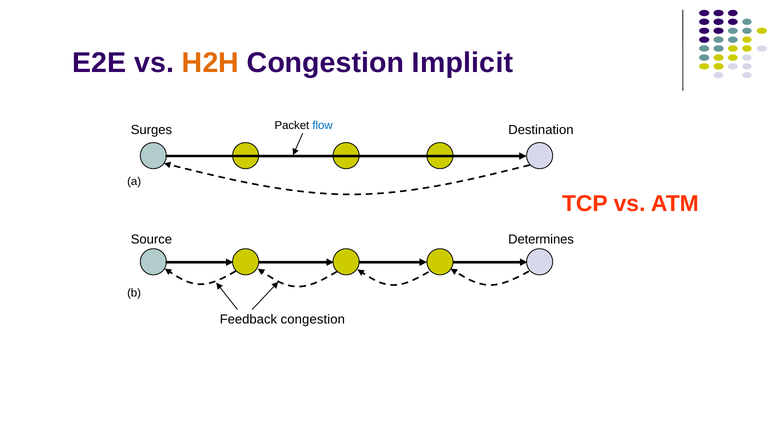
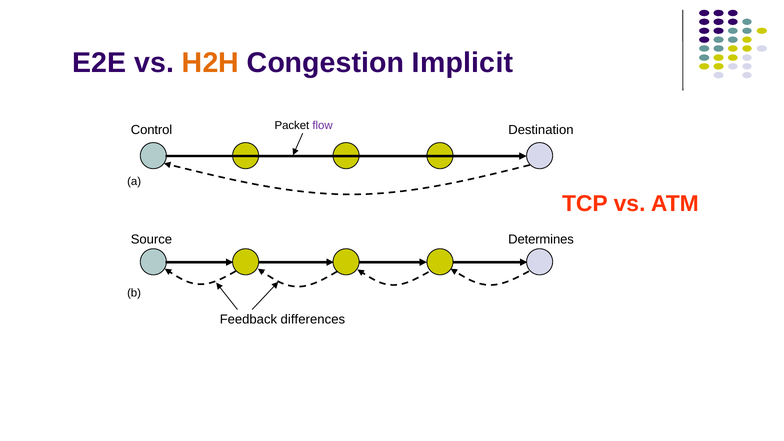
flow colour: blue -> purple (323, 126)
Surges: Surges -> Control (152, 130)
Feedback congestion: congestion -> differences (313, 320)
